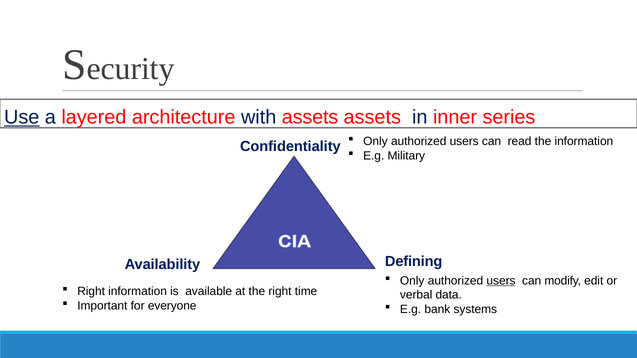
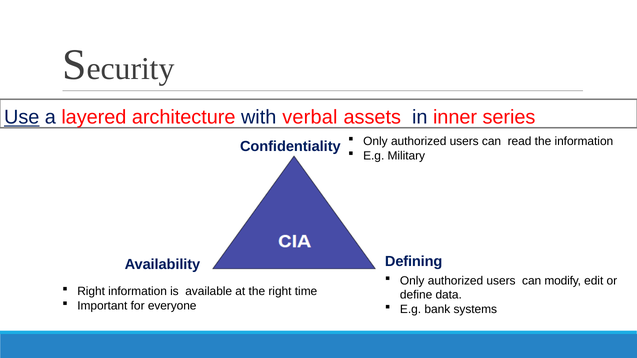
with assets: assets -> verbal (310, 117)
users underline: present -> none (501, 281)
verbal: verbal -> define (416, 295)
